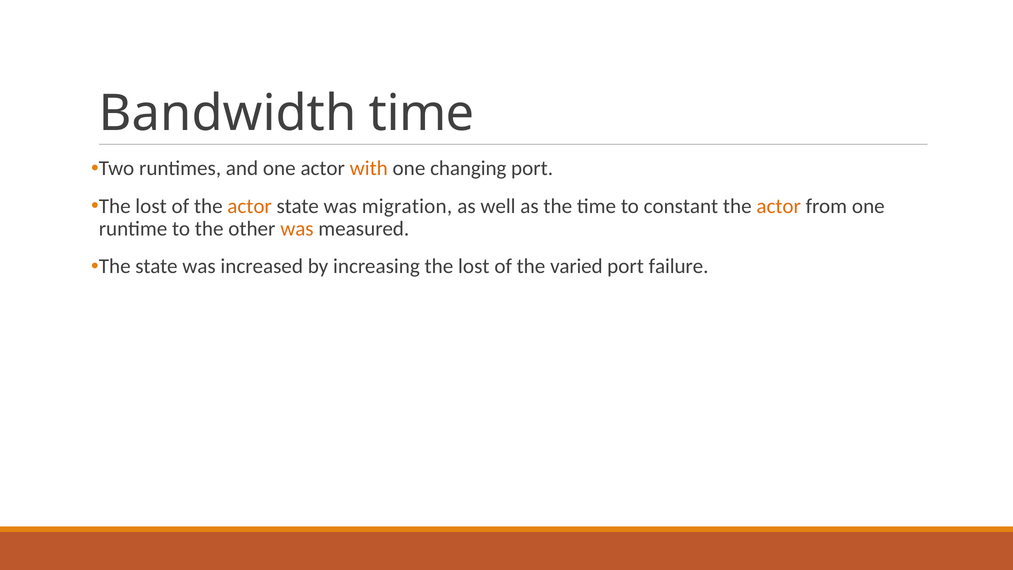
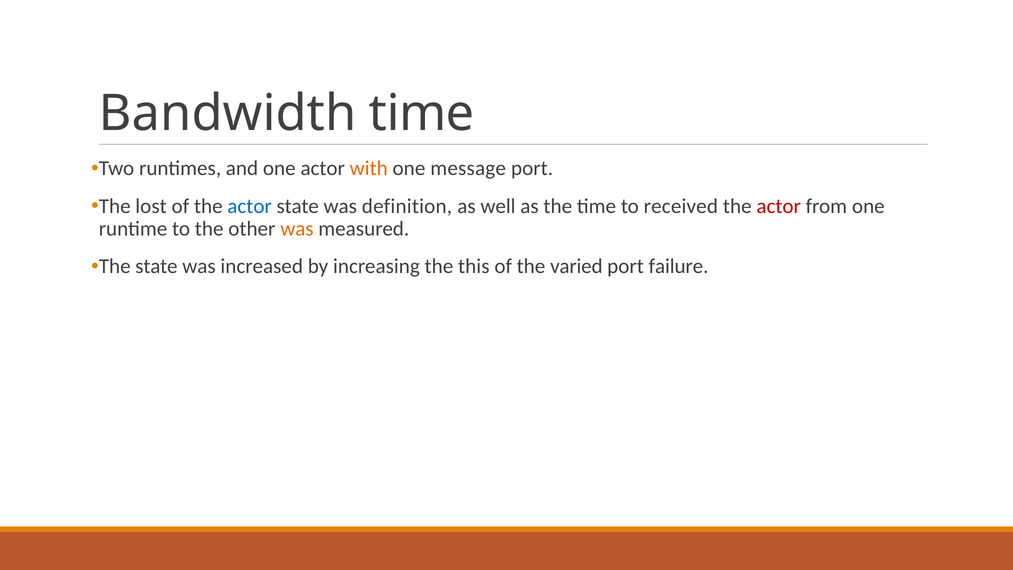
changing: changing -> message (468, 168)
actor colour: orange -> blue (250, 206)
migration: migration -> definition (407, 206)
constant: constant -> received (681, 206)
actor colour: orange -> red (779, 206)
increasing the lost: lost -> this (474, 266)
